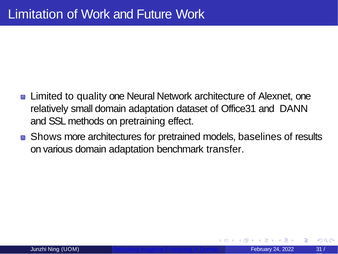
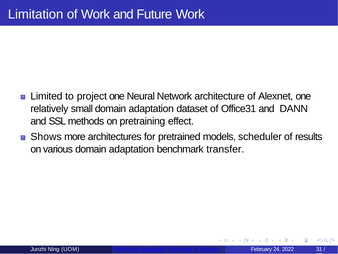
quality: quality -> project (92, 96)
baselines: baselines -> scheduler (260, 137)
